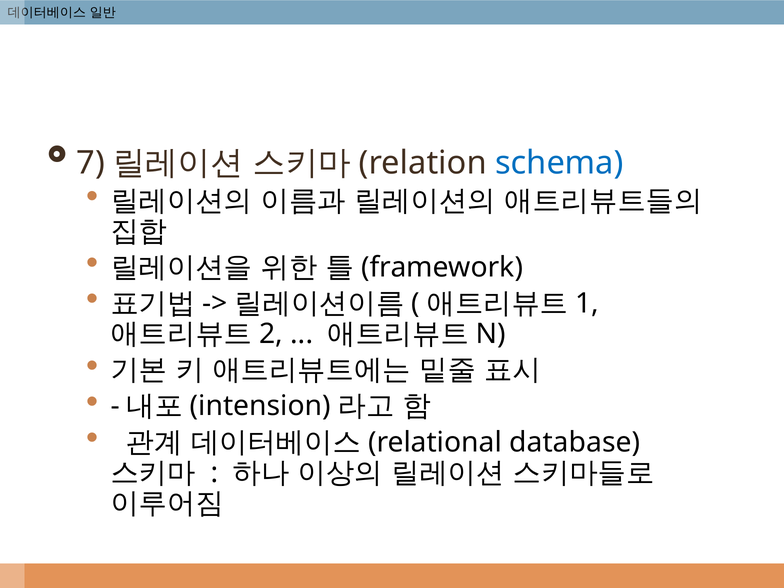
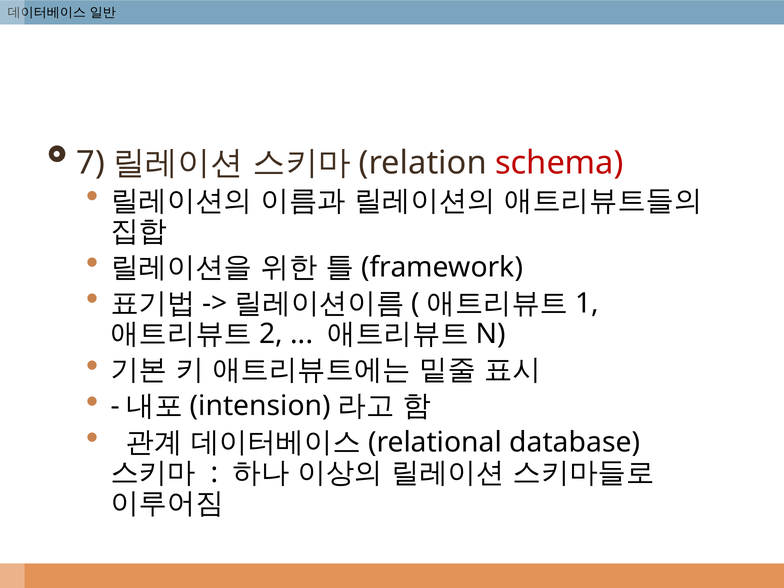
schema colour: blue -> red (559, 163)
